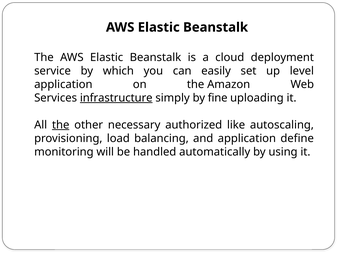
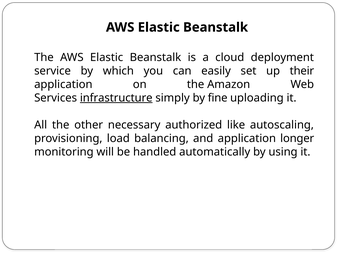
level: level -> their (302, 71)
the underline: present -> none (61, 125)
define: define -> longer (297, 138)
